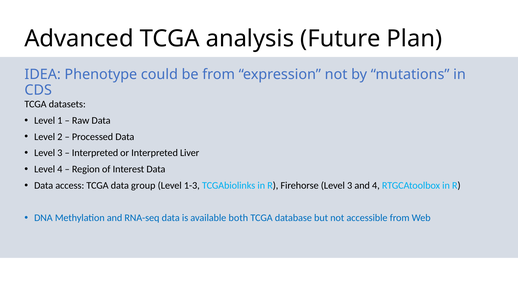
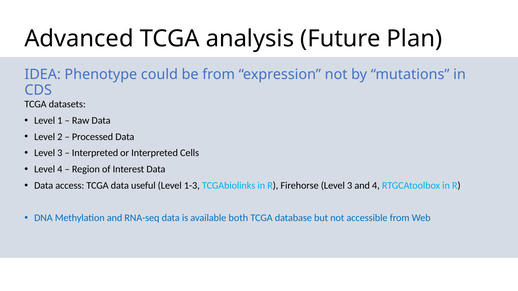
Liver: Liver -> Cells (190, 153)
group: group -> useful (143, 186)
